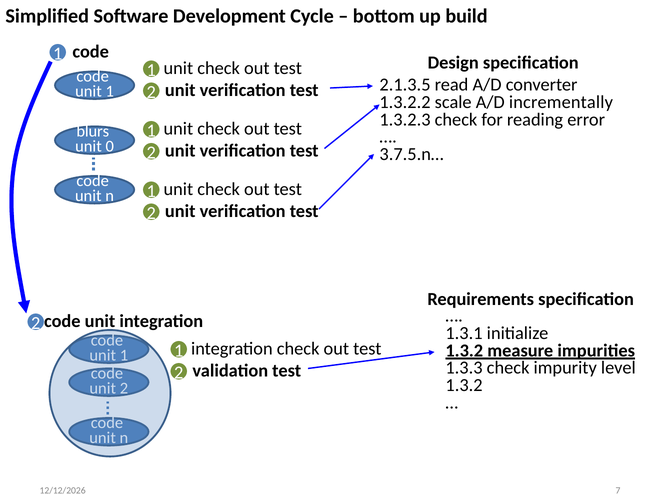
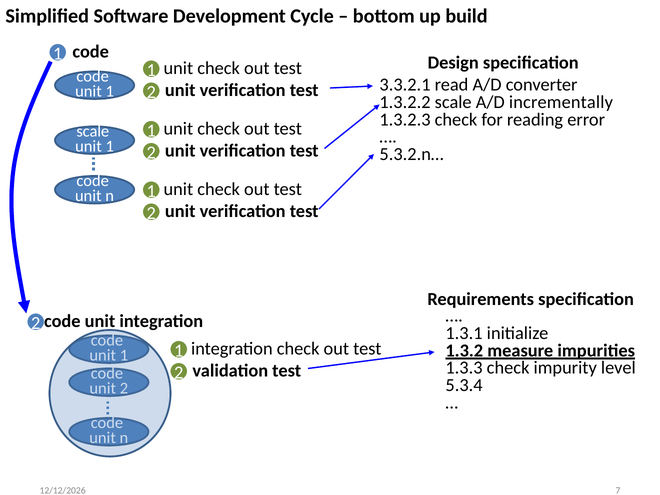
2.1.3.5: 2.1.3.5 -> 3.3.2.1 (405, 85)
blurs: blurs -> scale (93, 131)
0: 0 -> 1 (110, 146)
3.7.5.n…: 3.7.5.n… -> 5.3.2.n… (412, 154)
1.3.2: 1.3.2 -> 5.3.4 (464, 385)
